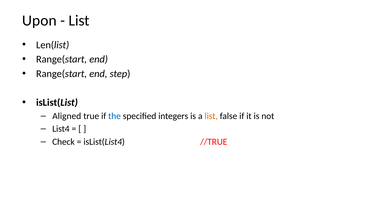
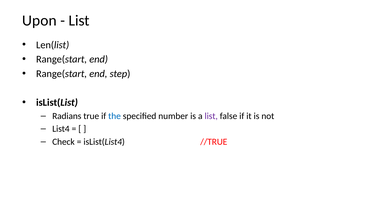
Aligned: Aligned -> Radians (67, 116)
integers: integers -> number (173, 116)
list colour: orange -> purple (211, 116)
